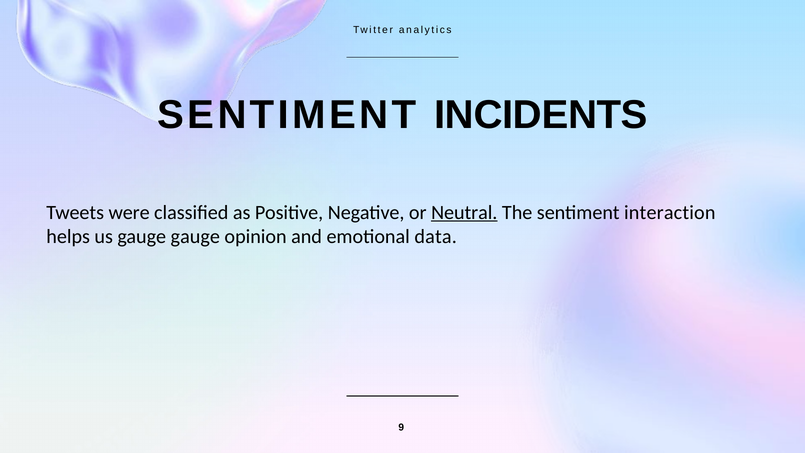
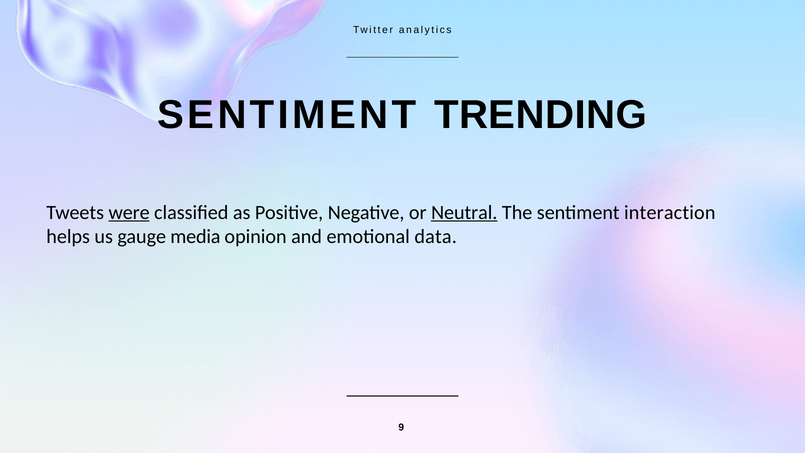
INCIDENTS: INCIDENTS -> TRENDING (540, 115)
were underline: none -> present (129, 212)
gauge gauge: gauge -> media (195, 237)
